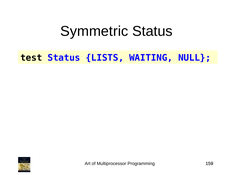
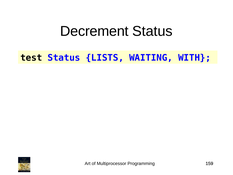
Symmetric: Symmetric -> Decrement (94, 31)
NULL: NULL -> WITH (195, 58)
